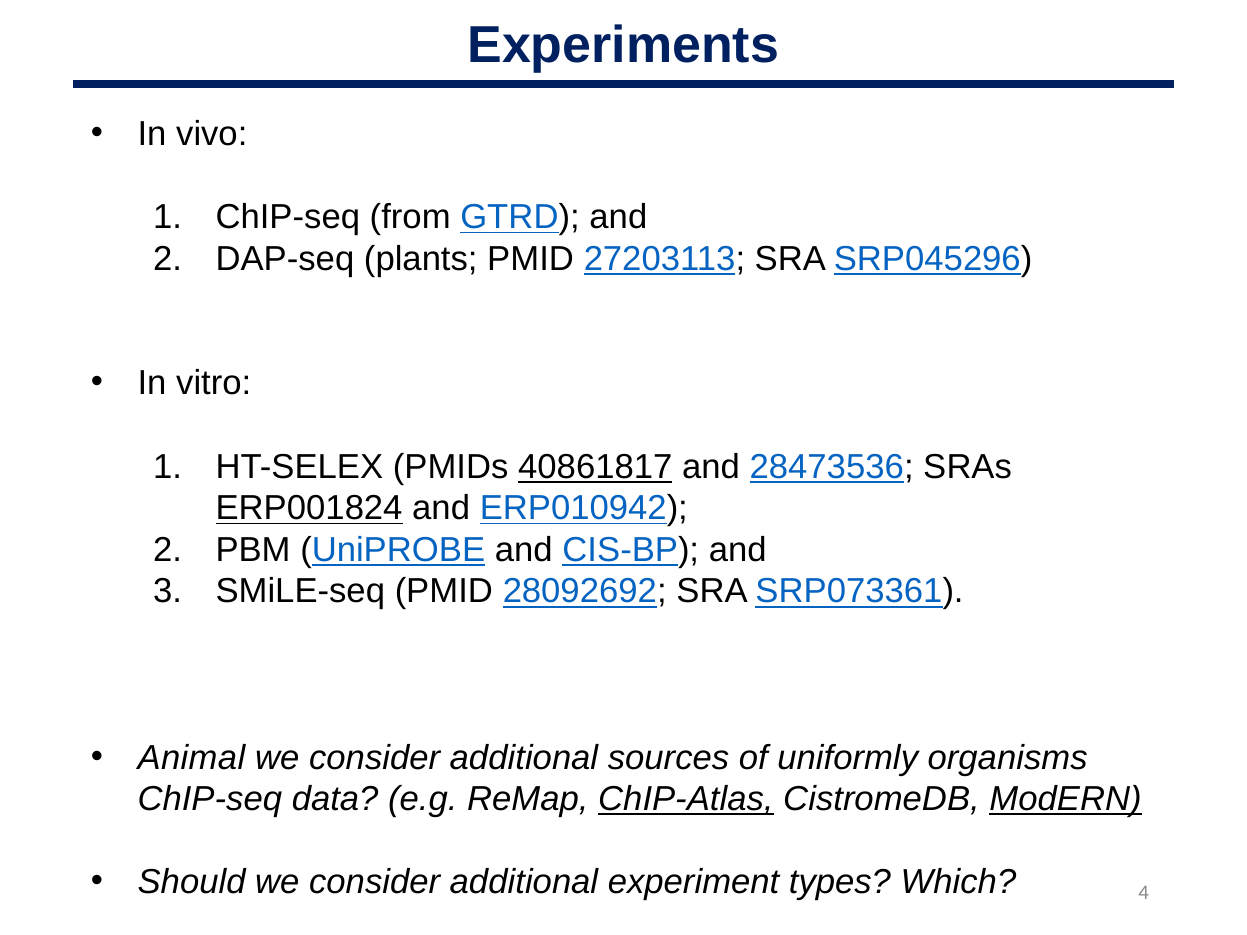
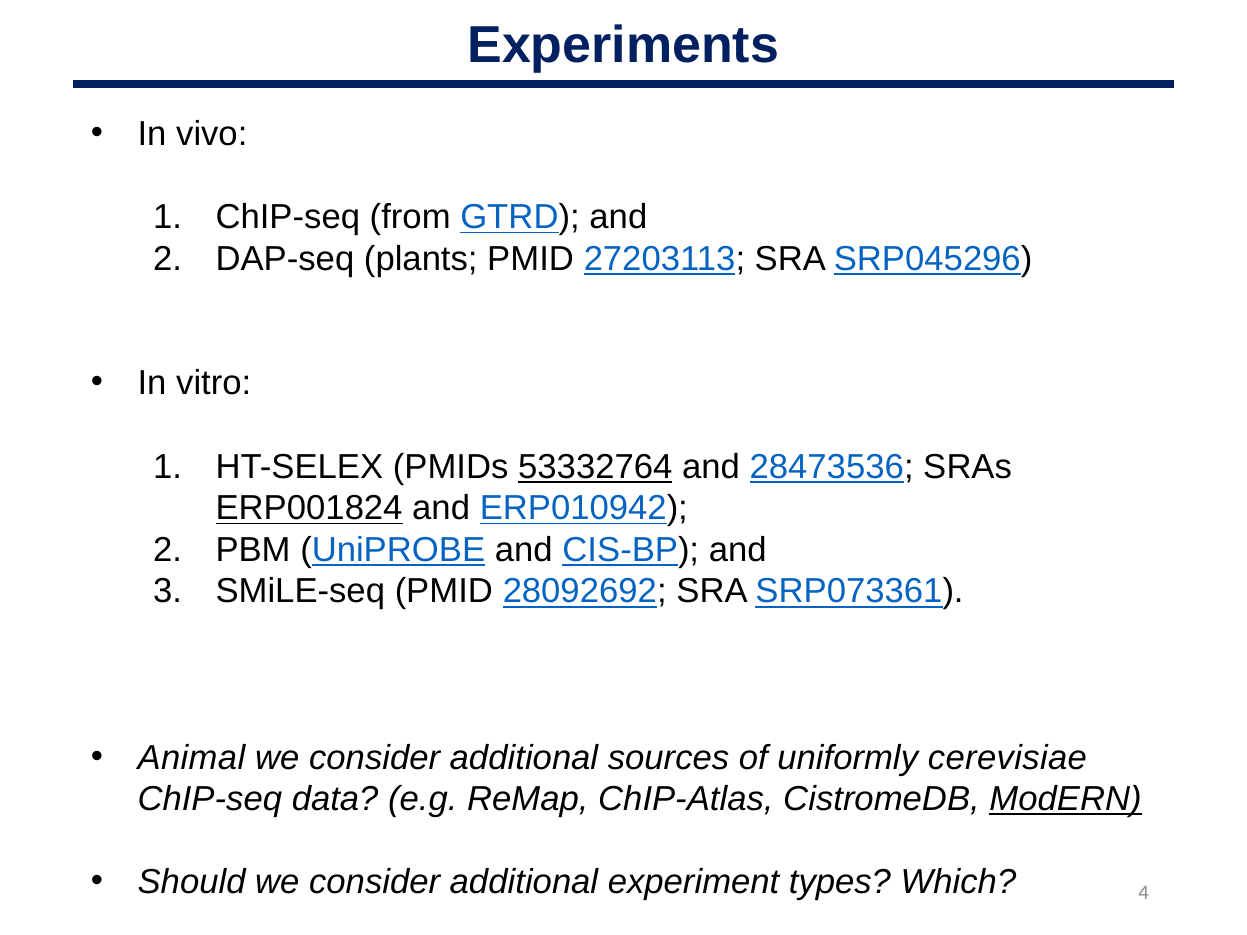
40861817: 40861817 -> 53332764 (595, 467)
organisms: organisms -> cerevisiae (1007, 758)
ChIP-Atlas underline: present -> none (686, 799)
